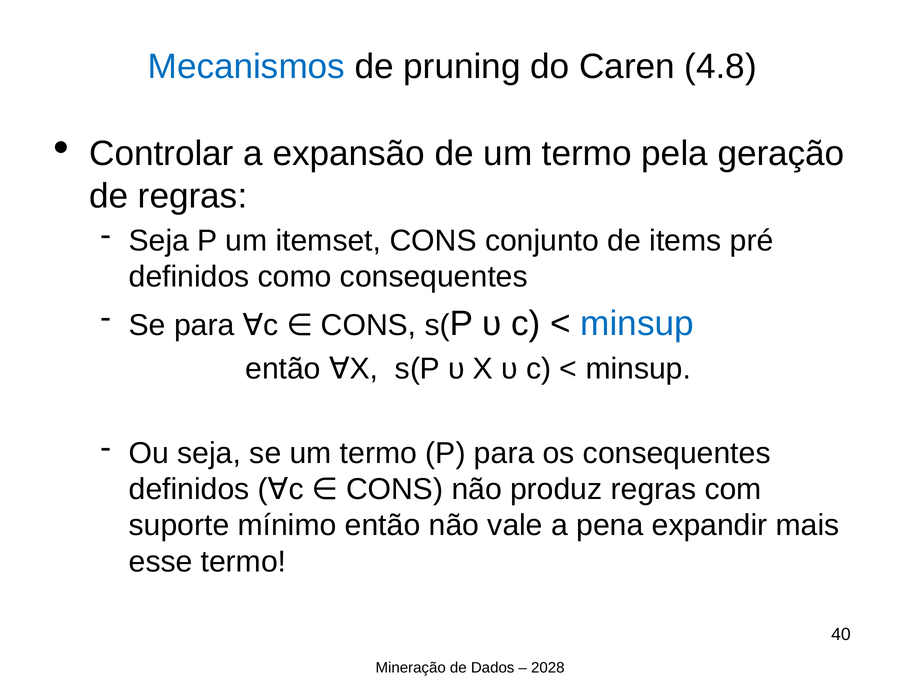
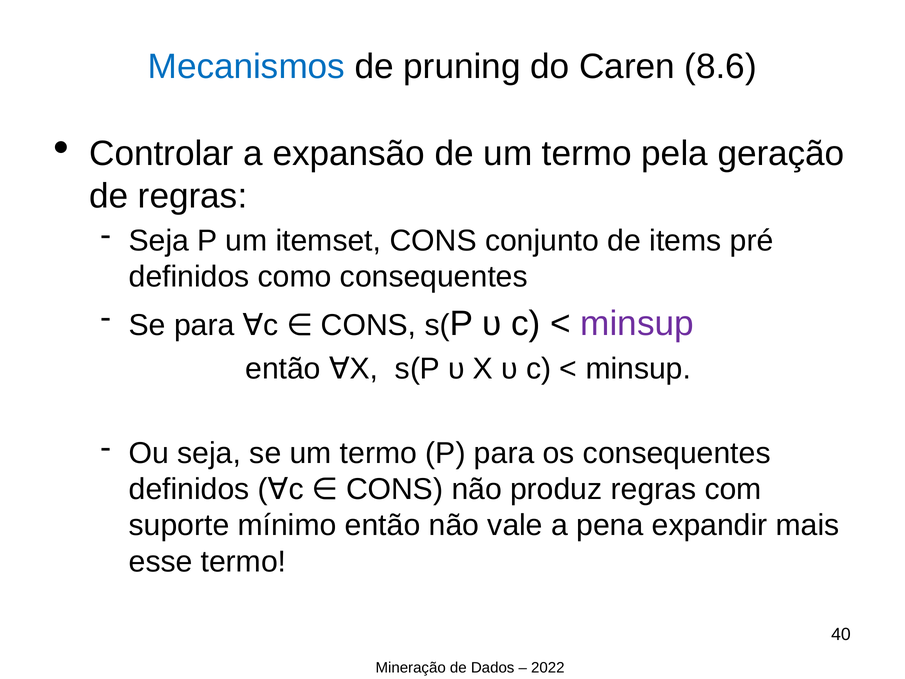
4.8: 4.8 -> 8.6 (721, 67)
minsup colour: blue -> purple (637, 324)
2028: 2028 -> 2022 (548, 668)
